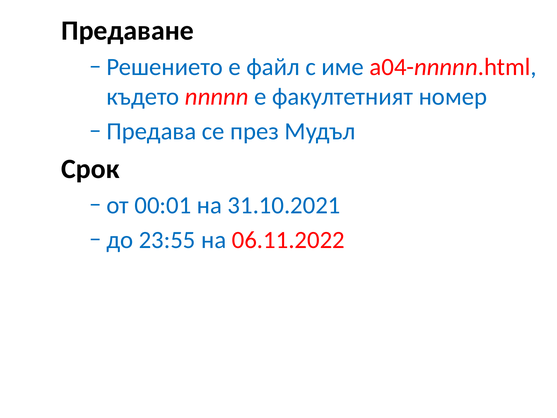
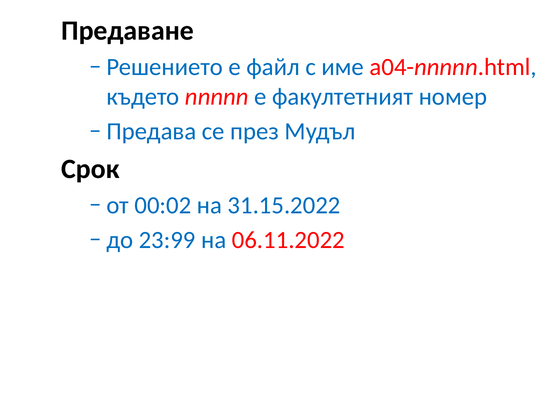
00:01: 00:01 -> 00:02 (163, 205)
31.10.2021: 31.10.2021 -> 31.15.2022 (284, 205)
23:55: 23:55 -> 23:99 (167, 240)
